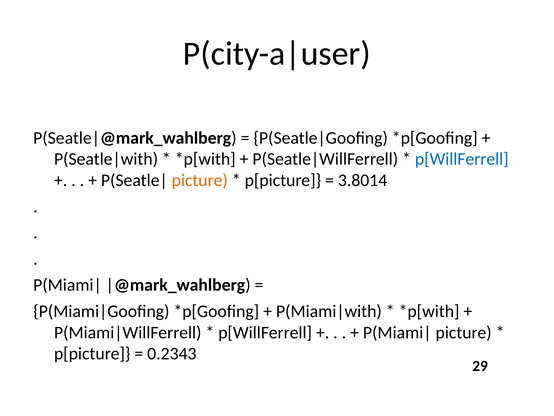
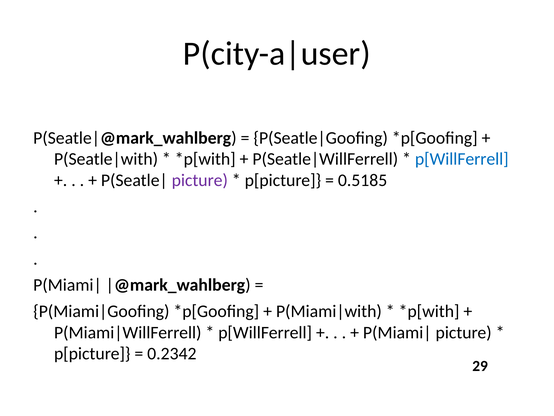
picture colour: orange -> purple (200, 180)
3.8014: 3.8014 -> 0.5185 (363, 180)
0.2343: 0.2343 -> 0.2342 (172, 353)
